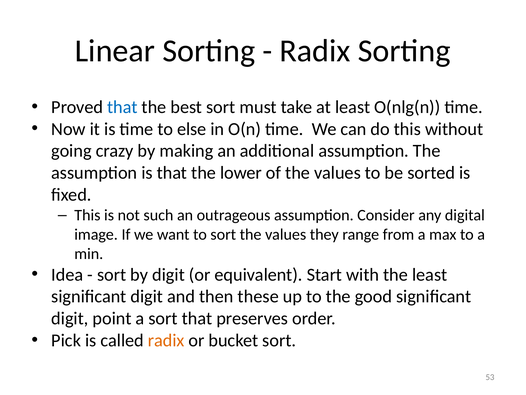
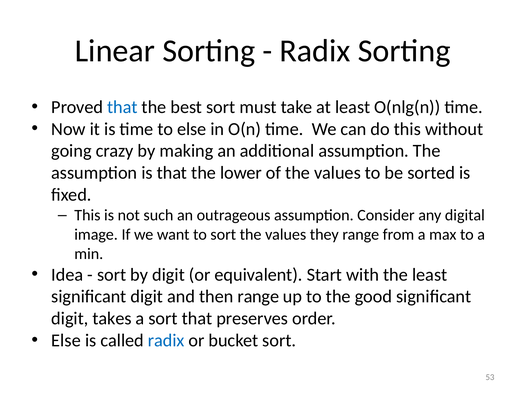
then these: these -> range (258, 296)
point: point -> takes (112, 318)
Pick: Pick -> Else (66, 340)
radix colour: orange -> blue (166, 340)
